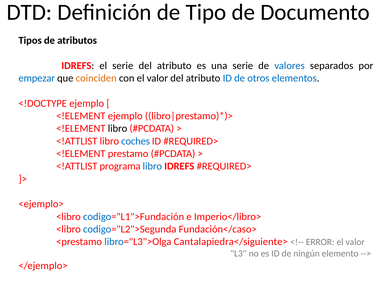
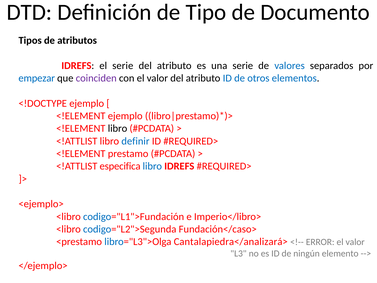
coinciden colour: orange -> purple (96, 78)
coches: coches -> definir (135, 141)
programa: programa -> especifica (120, 166)
Cantalapiedra</siguiente>: Cantalapiedra</siguiente> -> Cantalapiedra</analizará> (231, 242)
